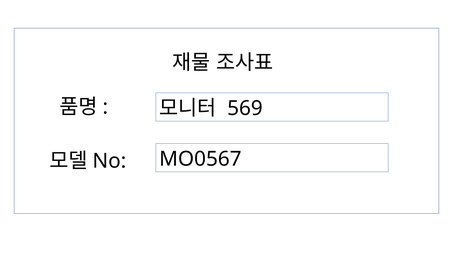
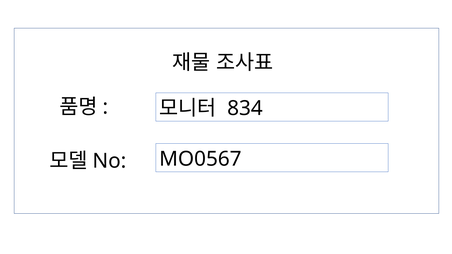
569: 569 -> 834 (245, 109)
